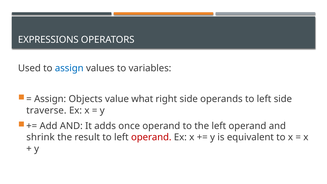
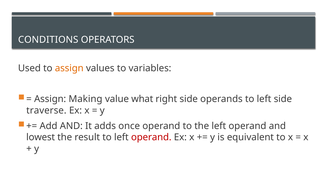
EXPRESSIONS: EXPRESSIONS -> CONDITIONS (48, 40)
assign colour: blue -> orange (69, 68)
Objects: Objects -> Making (86, 99)
shrink: shrink -> lowest (41, 137)
